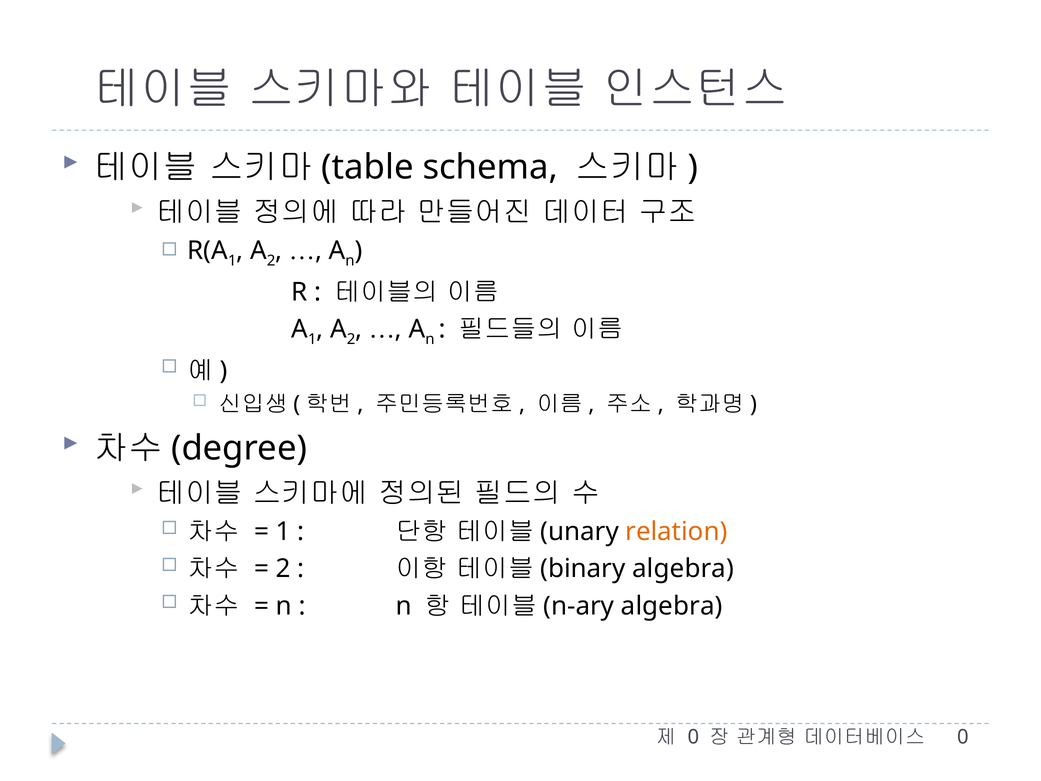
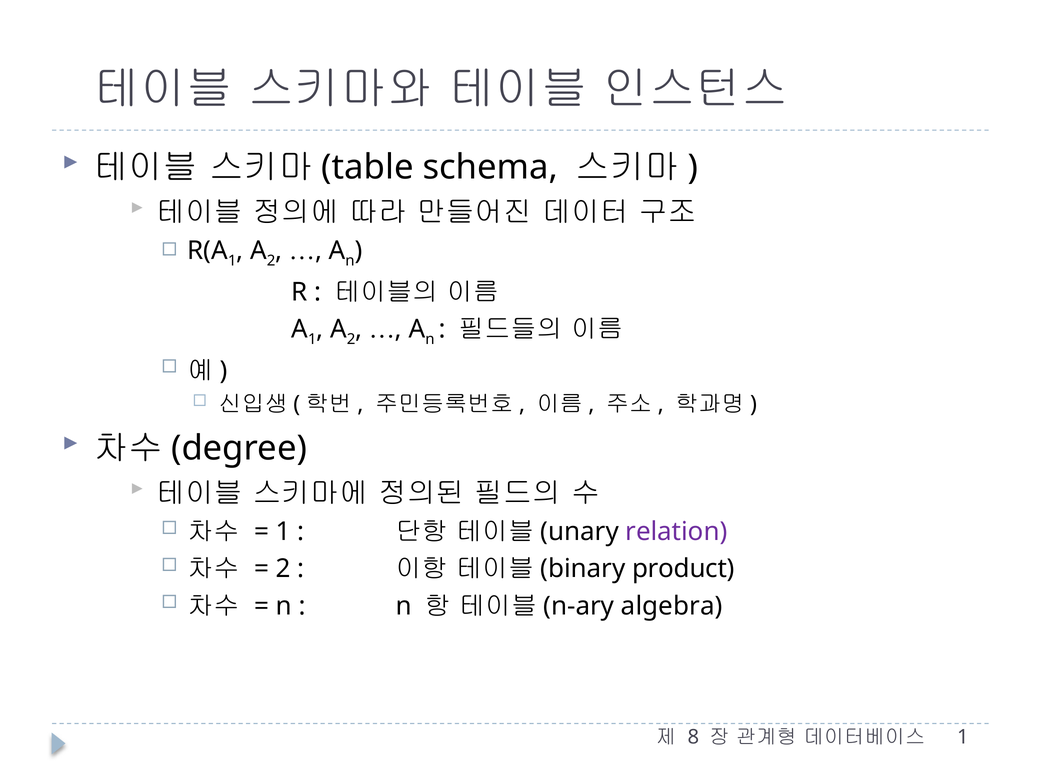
relation colour: orange -> purple (676, 532)
algebra: algebra -> product (683, 569)
0: 0 -> 8 (693, 737)
0: 0 -> 1 (963, 737)
